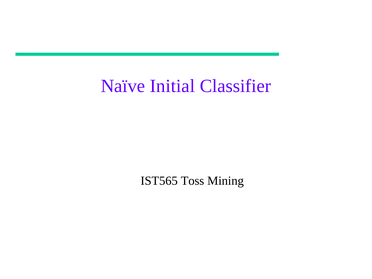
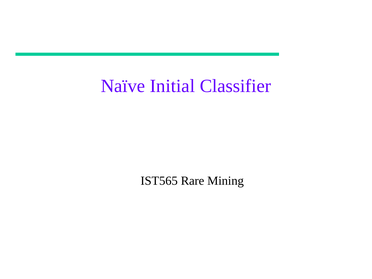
Toss: Toss -> Rare (193, 181)
